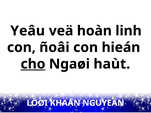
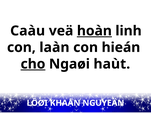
Yeâu: Yeâu -> Caàu (28, 31)
hoàn underline: none -> present (94, 31)
ñoâi: ñoâi -> laàn (54, 48)
